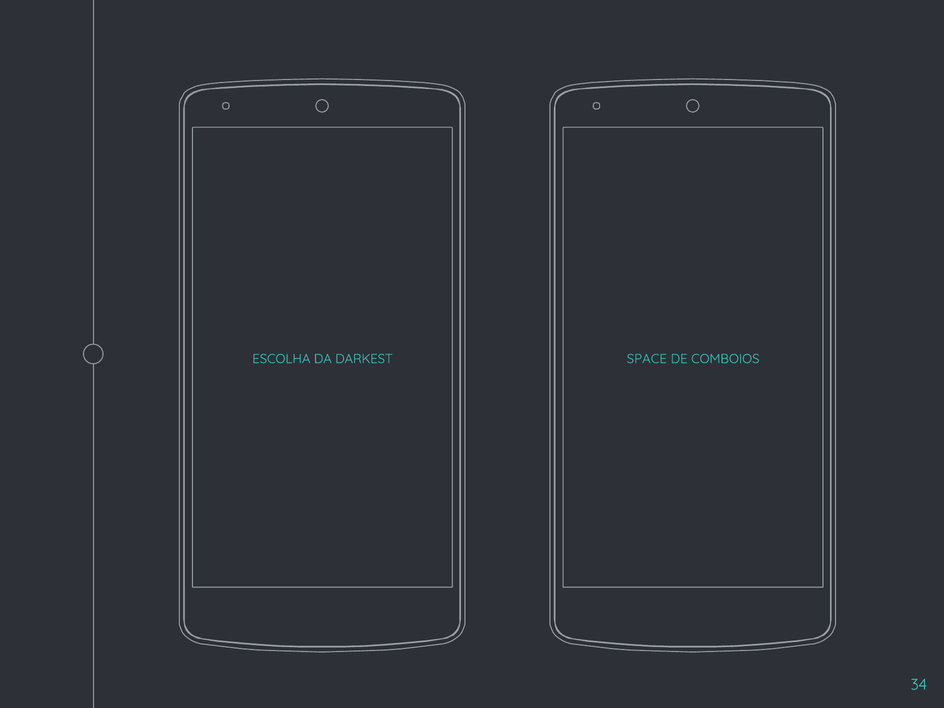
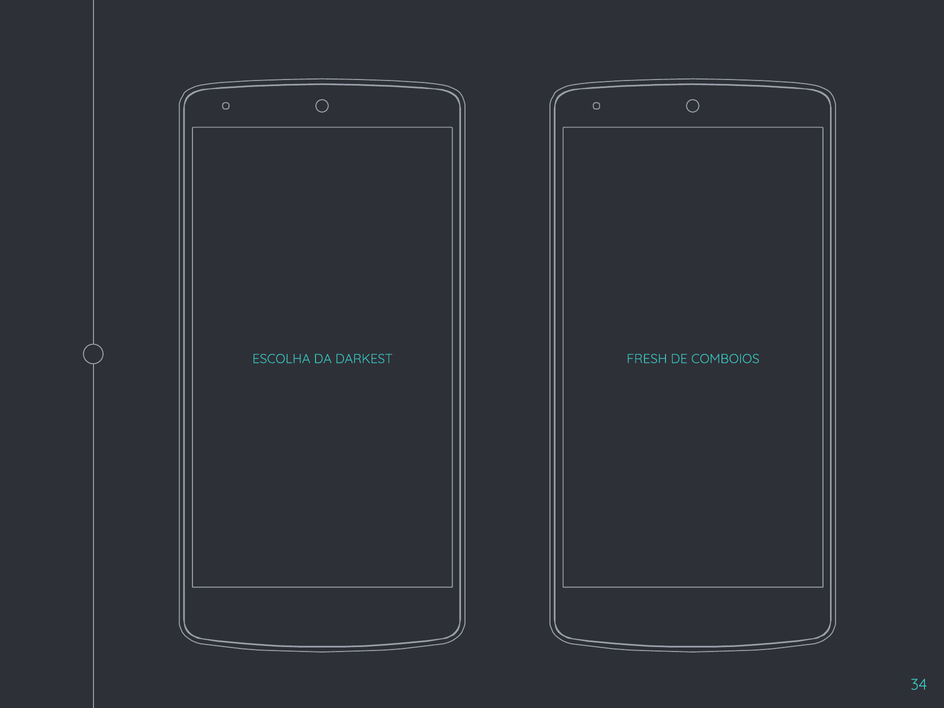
SPACE: SPACE -> FRESH (647, 359)
